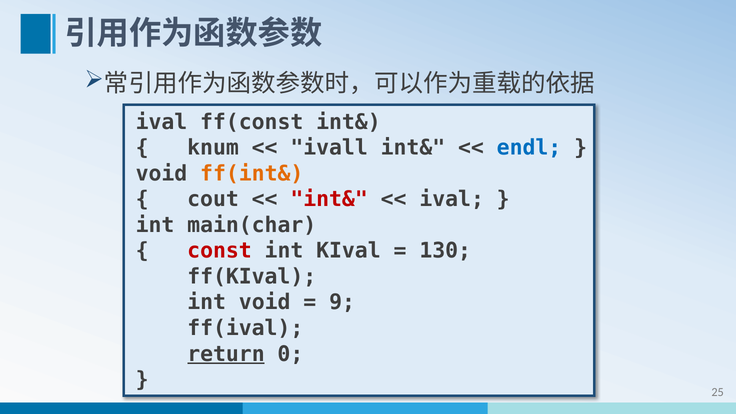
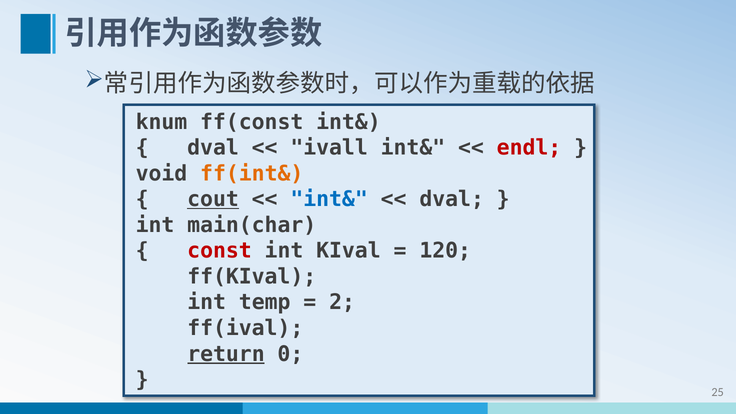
ival: ival -> knum (161, 122)
knum: knum -> dval (213, 148)
endl colour: blue -> red (529, 148)
cout underline: none -> present (213, 199)
int& colour: red -> blue (329, 199)
ival: ival -> dval (452, 199)
130: 130 -> 120 (445, 251)
int void: void -> temp (265, 302)
9: 9 -> 2 (342, 302)
